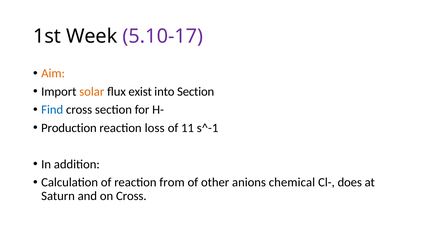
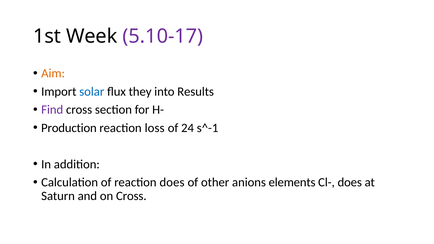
solar colour: orange -> blue (92, 92)
exist: exist -> they (140, 92)
into Section: Section -> Results (196, 92)
Find colour: blue -> purple (52, 110)
11: 11 -> 24 (188, 128)
reaction from: from -> does (172, 183)
chemical: chemical -> elements (292, 183)
